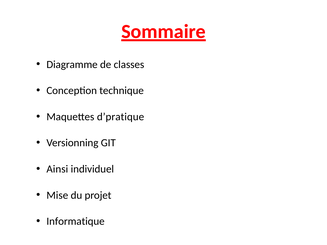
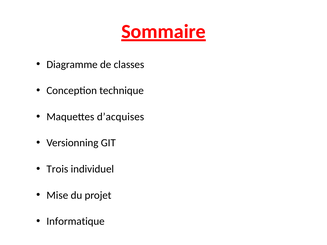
d’pratique: d’pratique -> d’acquises (121, 117)
Ainsi: Ainsi -> Trois (57, 169)
